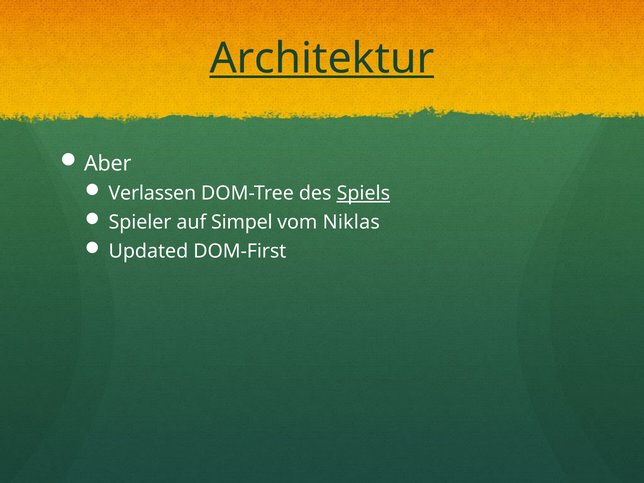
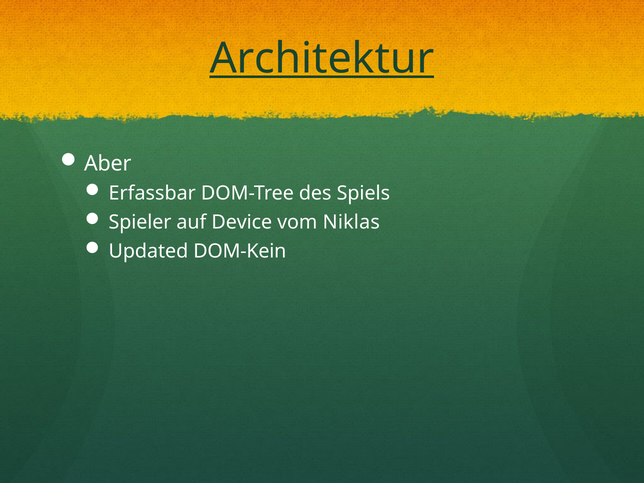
Verlassen: Verlassen -> Erfassbar (152, 193)
Spiels underline: present -> none (363, 193)
Simpel: Simpel -> Device (242, 222)
DOM-First: DOM-First -> DOM-Kein (240, 251)
